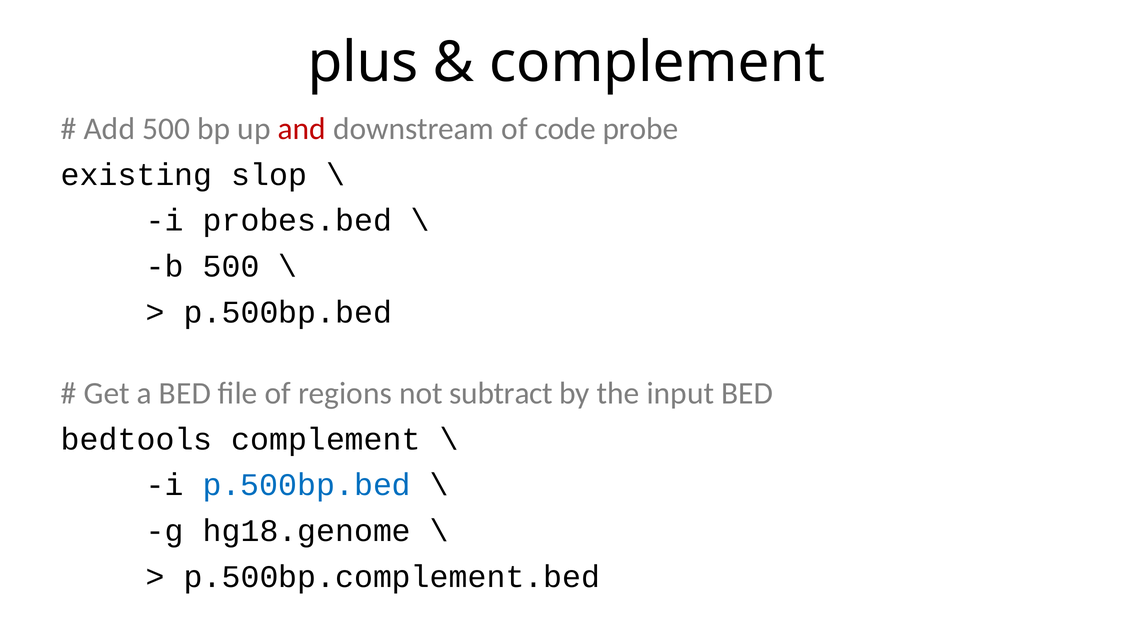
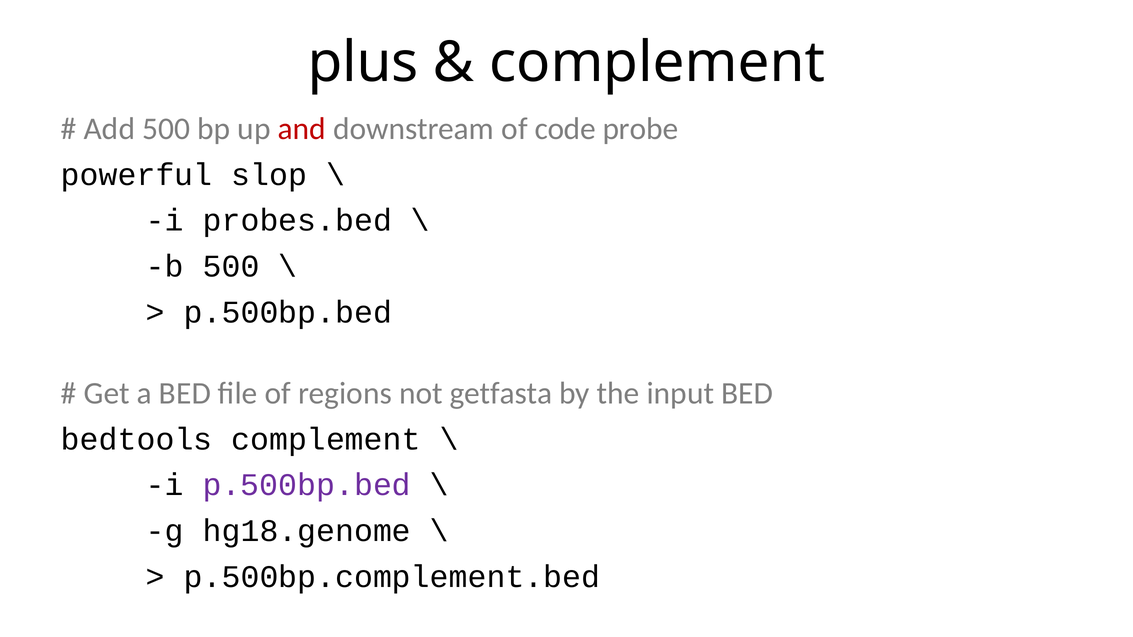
existing: existing -> powerful (137, 175)
subtract: subtract -> getfasta (501, 394)
p.500bp.bed colour: blue -> purple (307, 485)
